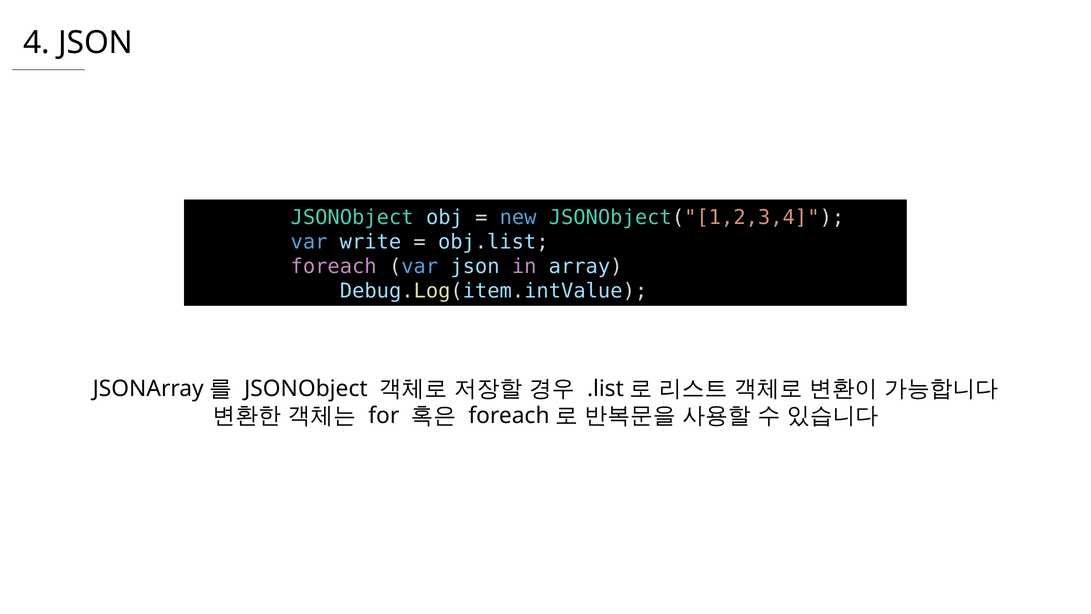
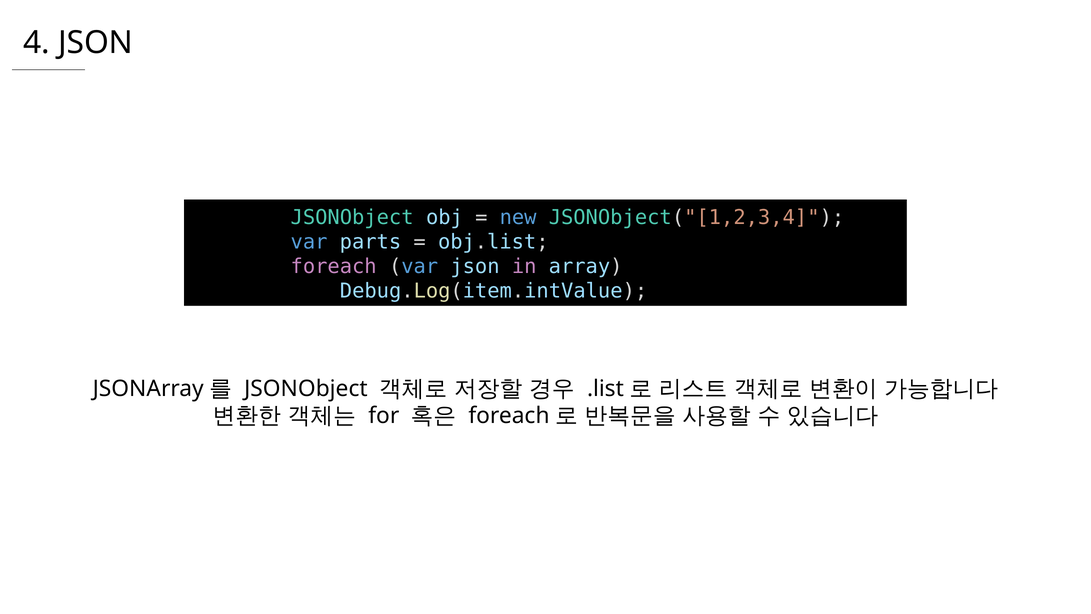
write: write -> parts (370, 242)
